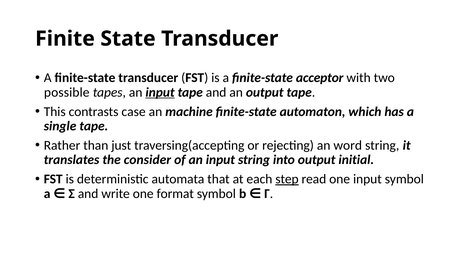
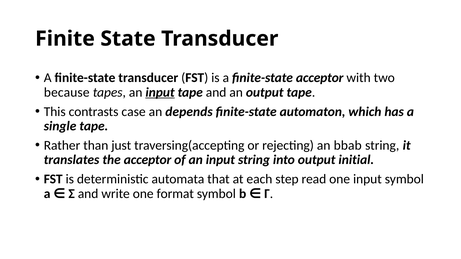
possible: possible -> because (67, 92)
machine: machine -> depends (189, 112)
word: word -> bbab (348, 146)
the consider: consider -> acceptor (148, 160)
step underline: present -> none (287, 179)
